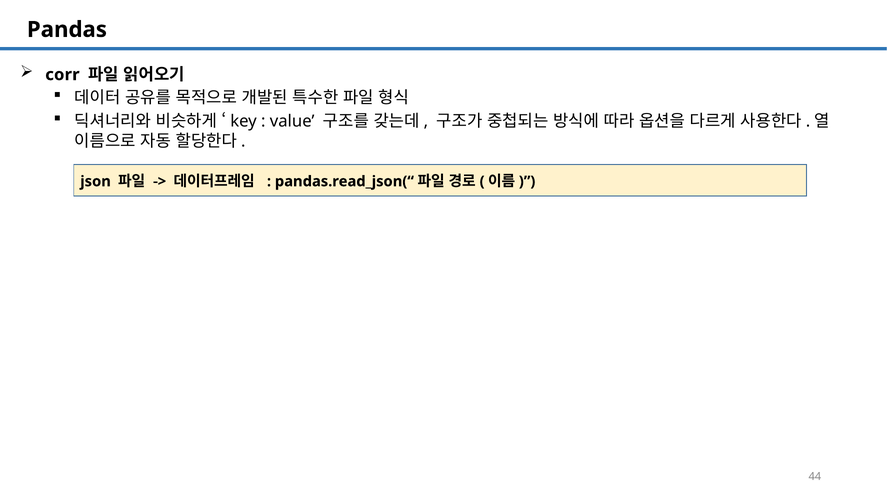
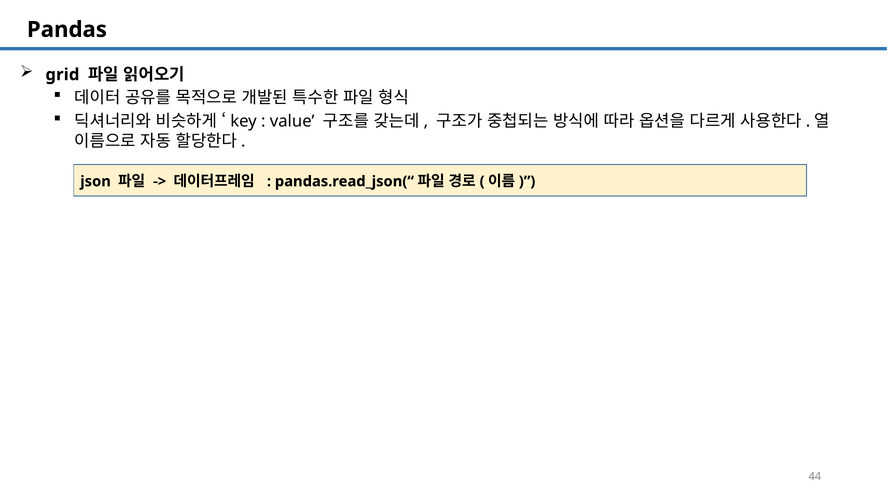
corr: corr -> grid (62, 75)
